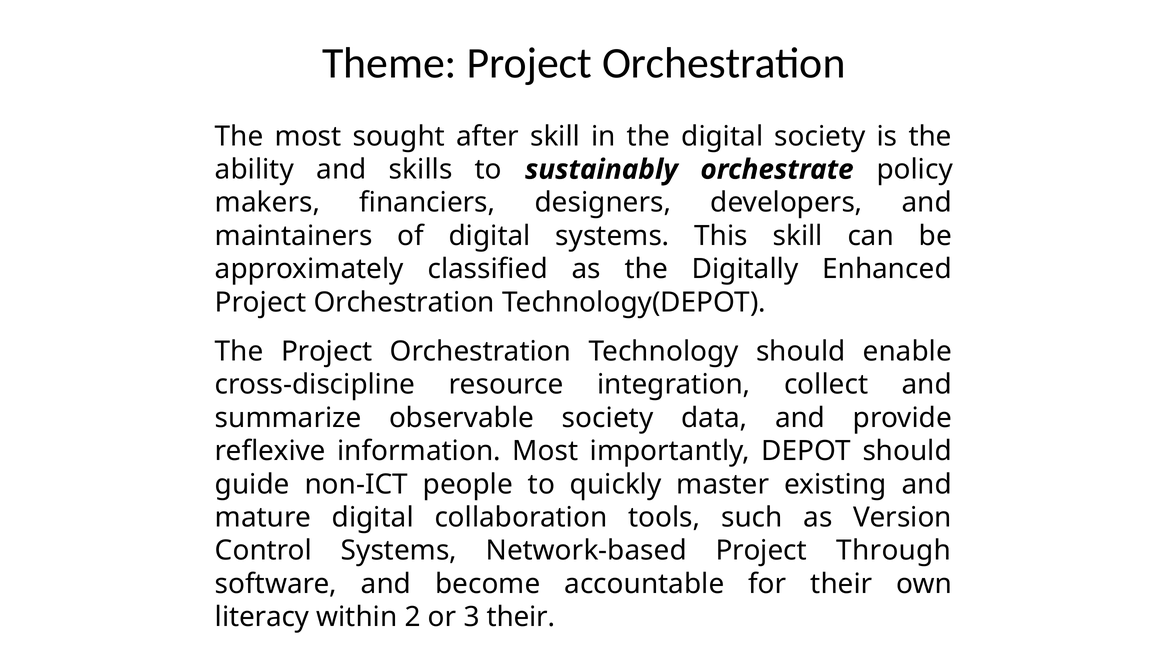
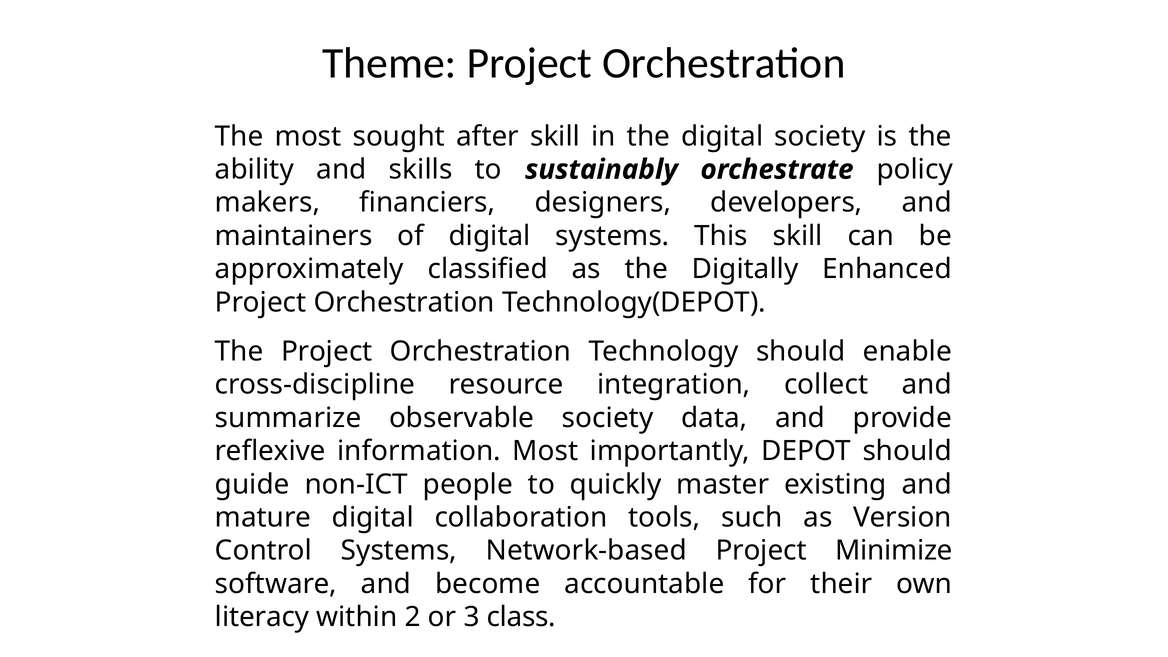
Through: Through -> Minimize (894, 551)
3 their: their -> class (521, 617)
